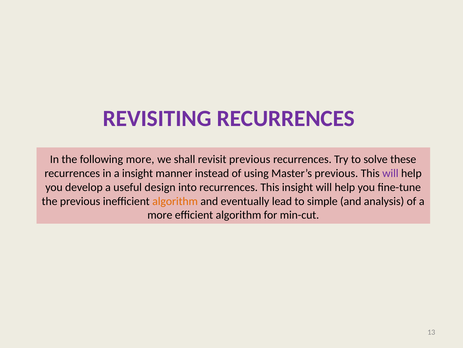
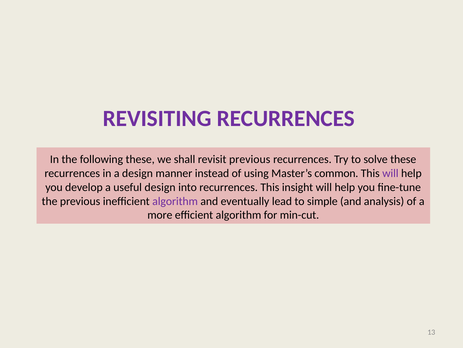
following more: more -> these (140, 159)
a insight: insight -> design (137, 173)
Master’s previous: previous -> common (336, 173)
algorithm colour: orange -> purple (175, 201)
